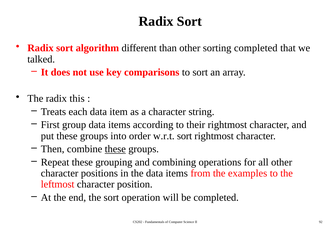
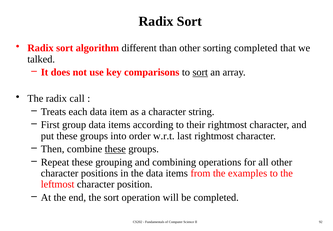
sort underline: none -> present (200, 72)
this: this -> call (77, 98)
w.r.t sort: sort -> last (184, 136)
